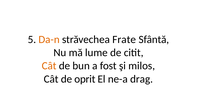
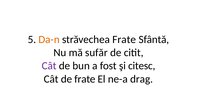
lume: lume -> sufăr (96, 53)
Cât colour: orange -> purple (49, 66)
milos: milos -> citesc (142, 66)
de oprit: oprit -> frate (85, 79)
